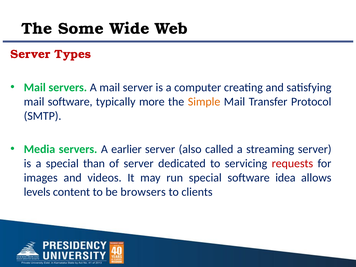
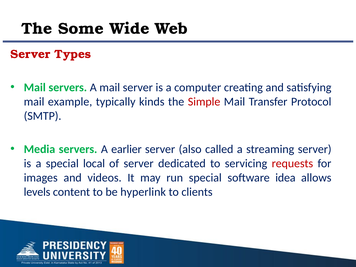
mail software: software -> example (70, 102)
more: more -> kinds (152, 102)
Simple colour: orange -> red (204, 102)
than: than -> local (94, 163)
browsers: browsers -> hyperlink (143, 192)
